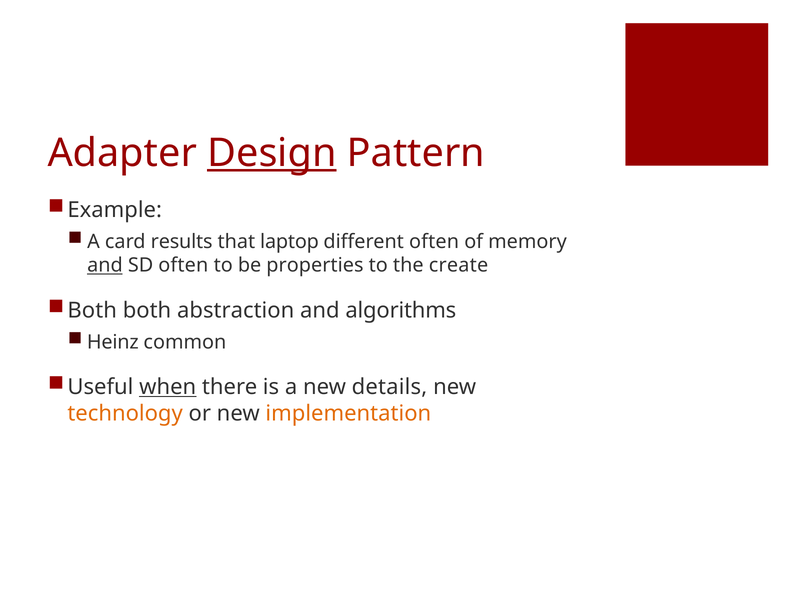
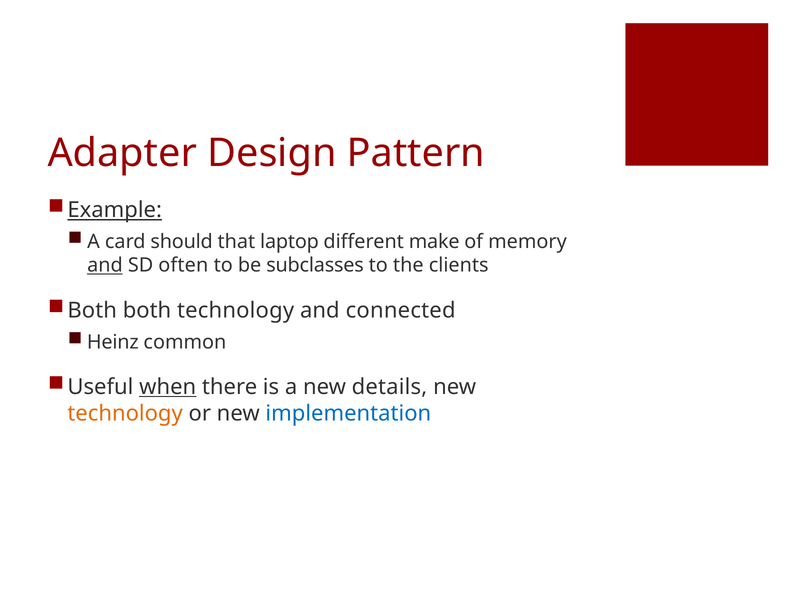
Design underline: present -> none (272, 153)
Example underline: none -> present (115, 210)
results: results -> should (182, 242)
different often: often -> make (434, 242)
properties: properties -> subclasses (315, 266)
create: create -> clients (459, 266)
both abstraction: abstraction -> technology (236, 311)
algorithms: algorithms -> connected (401, 311)
implementation colour: orange -> blue (348, 414)
